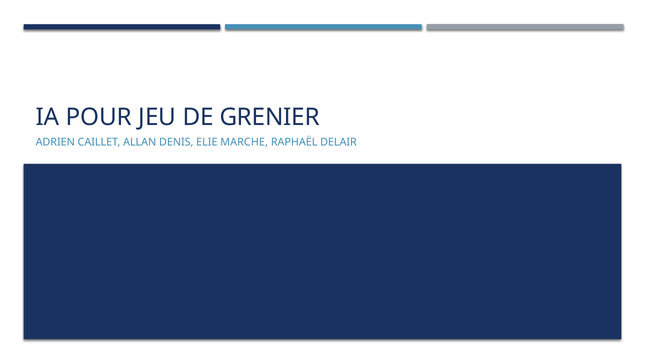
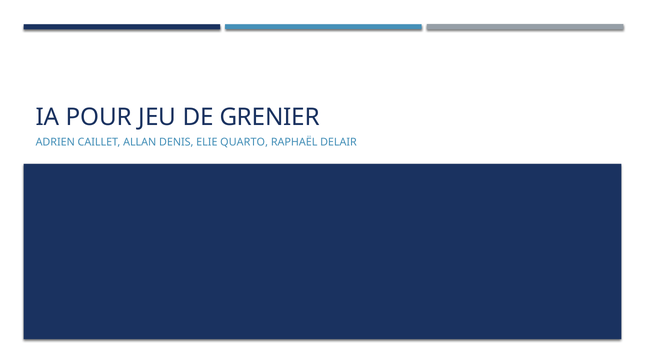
MARCHE: MARCHE -> QUARTO (244, 142)
